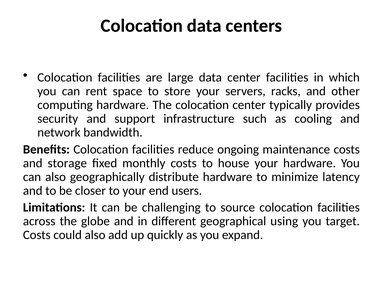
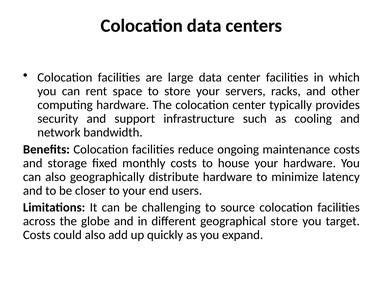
geographical using: using -> store (284, 221)
